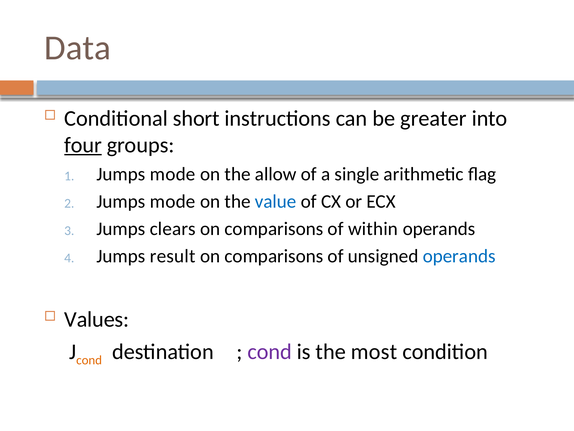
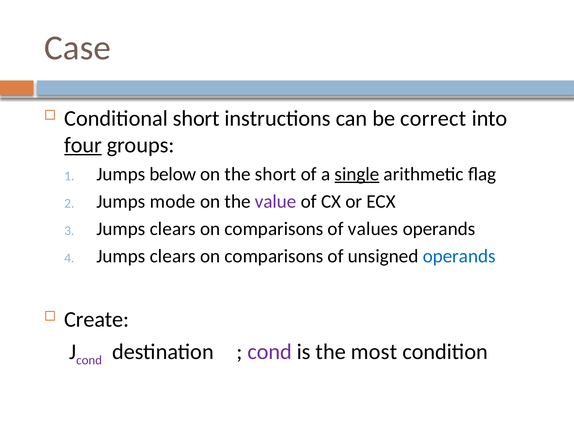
Data: Data -> Case (78, 48)
greater: greater -> correct (433, 118)
mode: mode -> below (173, 174)
the allow: allow -> short (276, 174)
single underline: none -> present (357, 174)
value colour: blue -> purple (276, 201)
within: within -> values (373, 229)
result: result -> clears (173, 256)
Values: Values -> Create (97, 319)
cond colour: orange -> purple (89, 360)
